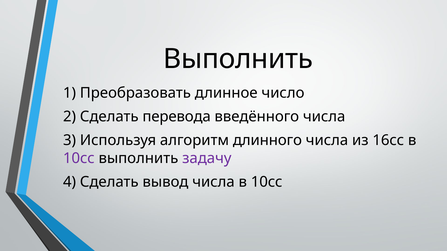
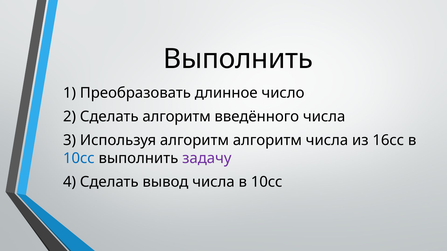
Сделать перевода: перевода -> алгоритм (177, 117)
алгоритм длинного: длинного -> алгоритм (267, 141)
10сс colour: purple -> blue (79, 158)
